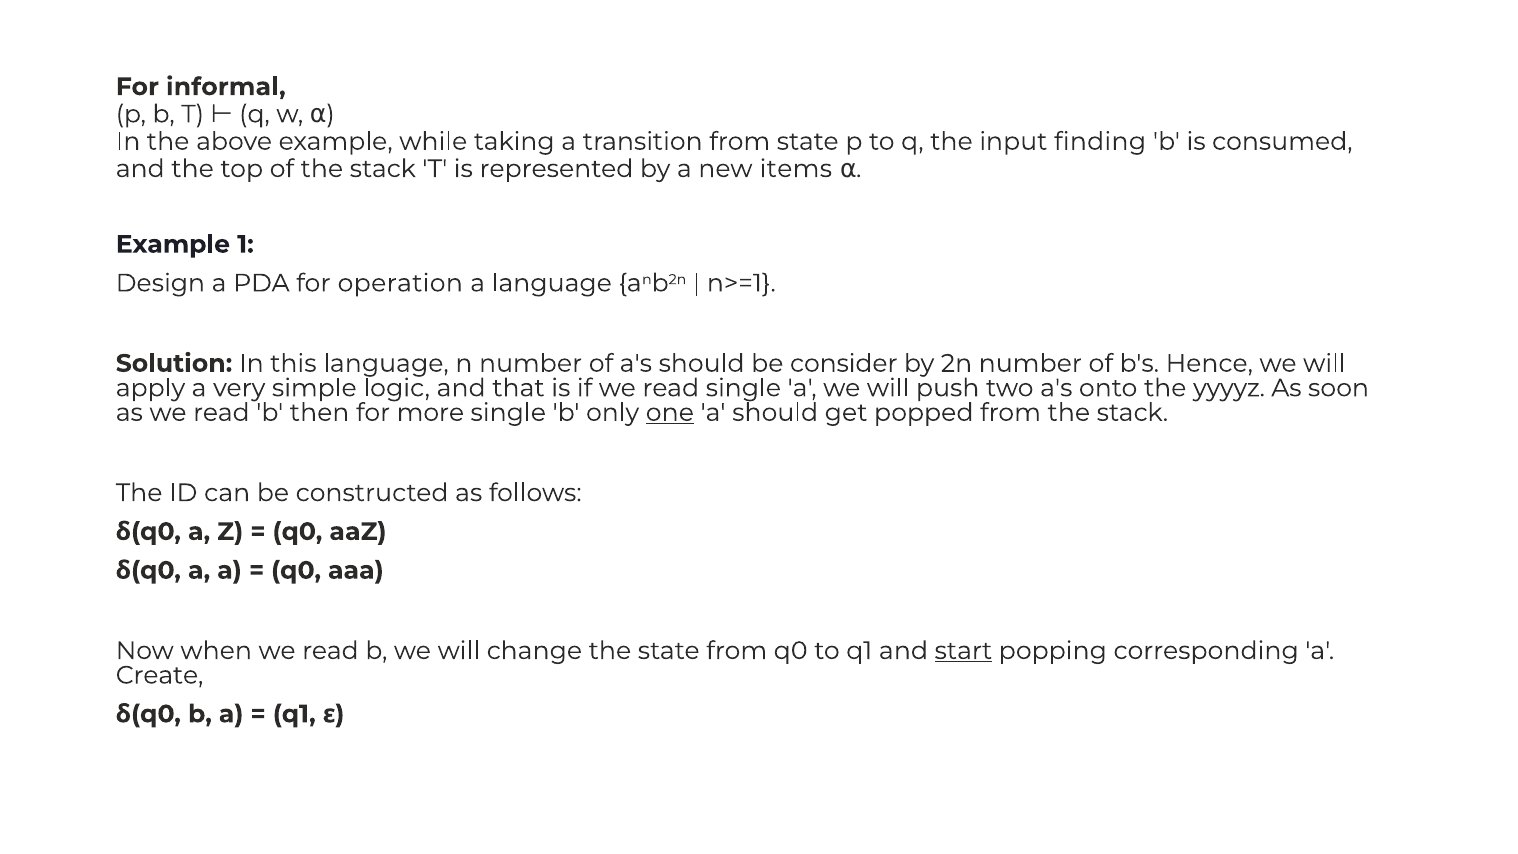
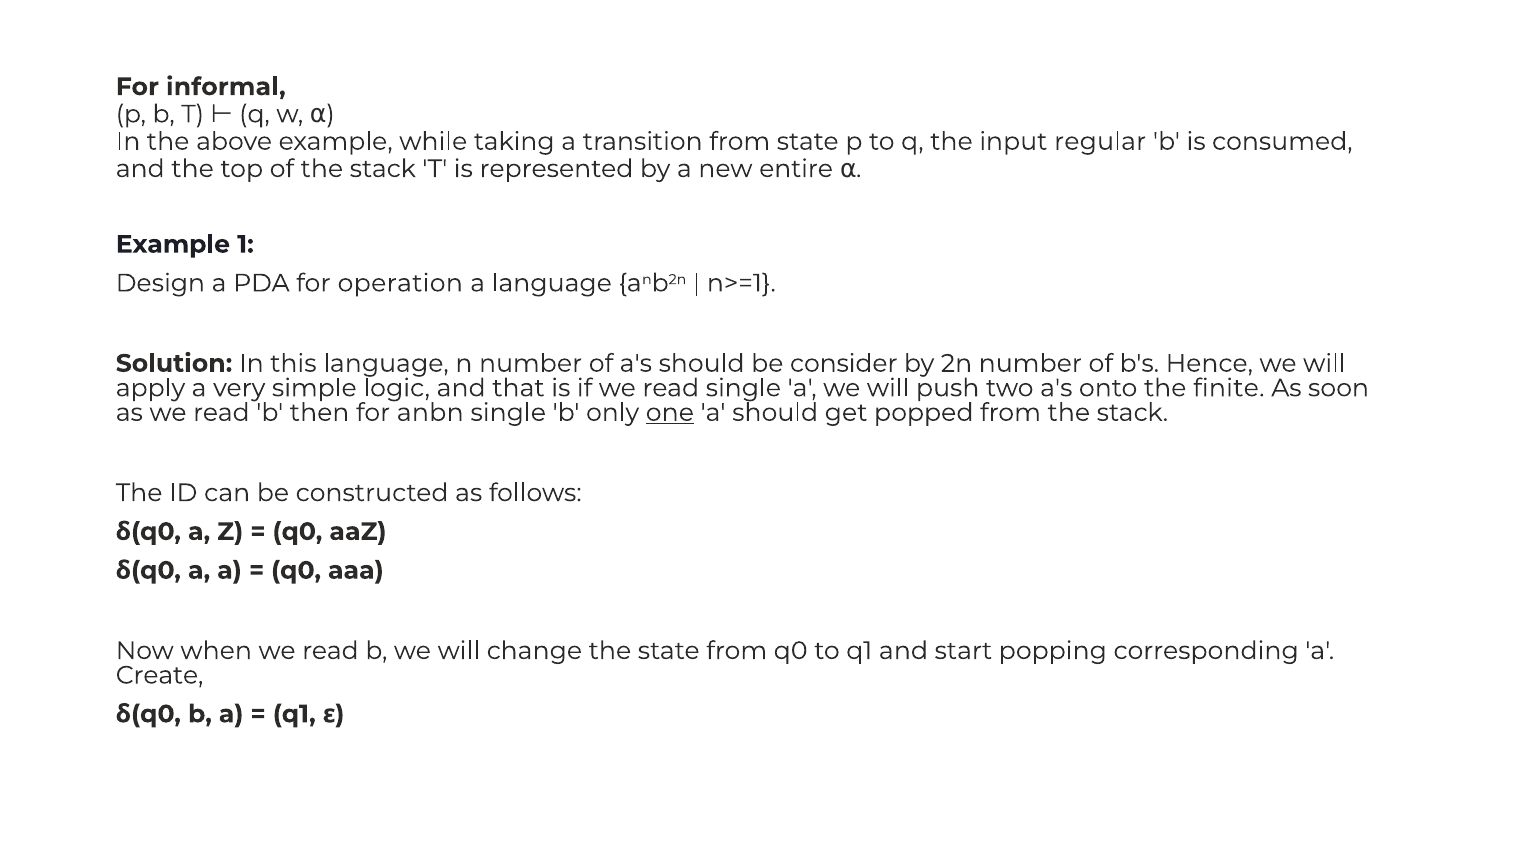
finding: finding -> regular (1100, 141)
items: items -> entire (796, 169)
yyyyz: yyyyz -> finite (1229, 388)
more: more -> anbn (430, 412)
start underline: present -> none (963, 651)
